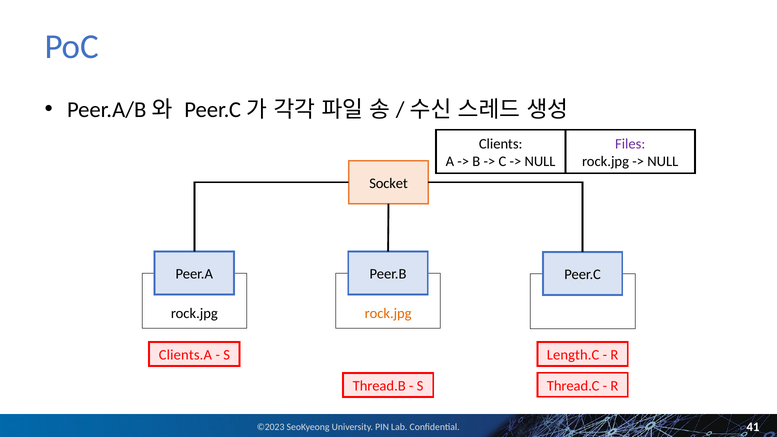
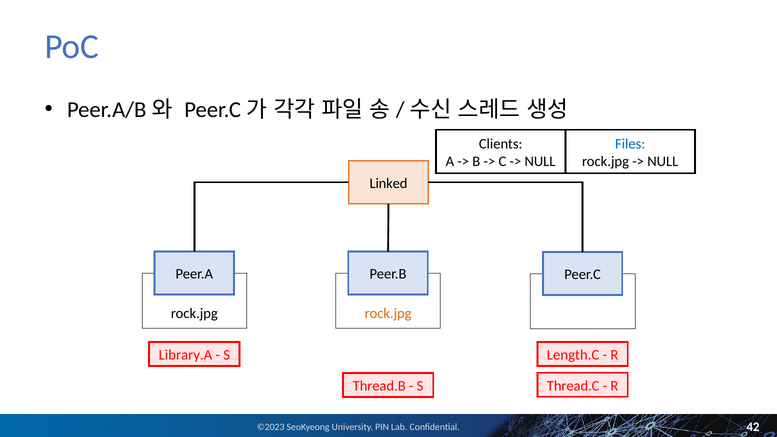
Files colour: purple -> blue (630, 144)
Socket: Socket -> Linked (389, 183)
Clients.A: Clients.A -> Library.A (185, 355)
41: 41 -> 42 (753, 427)
